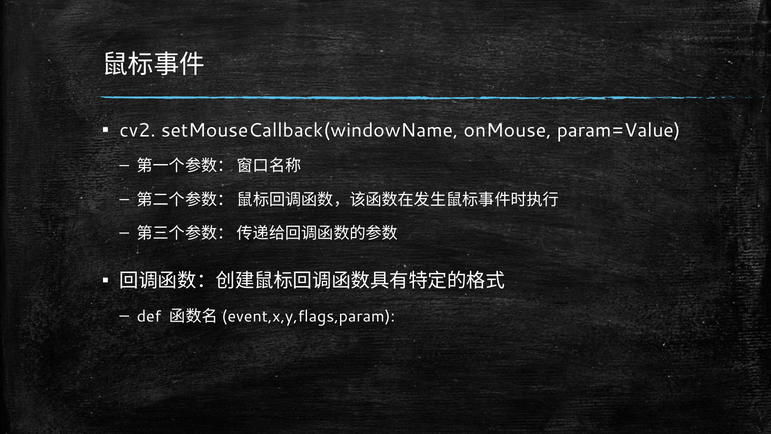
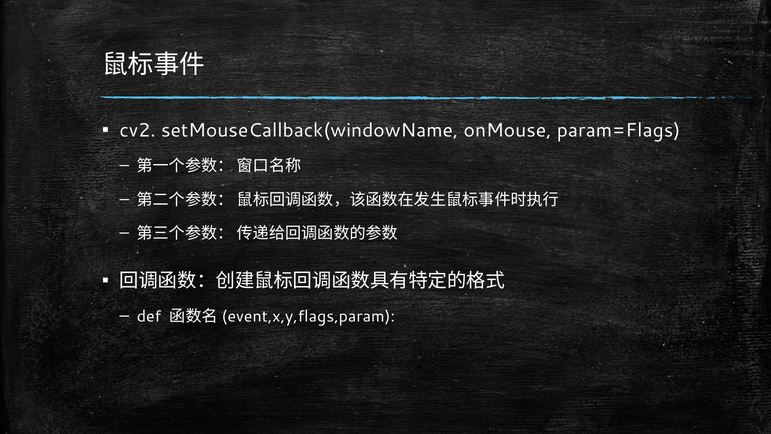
param=Value: param=Value -> param=Flags (619, 130)
